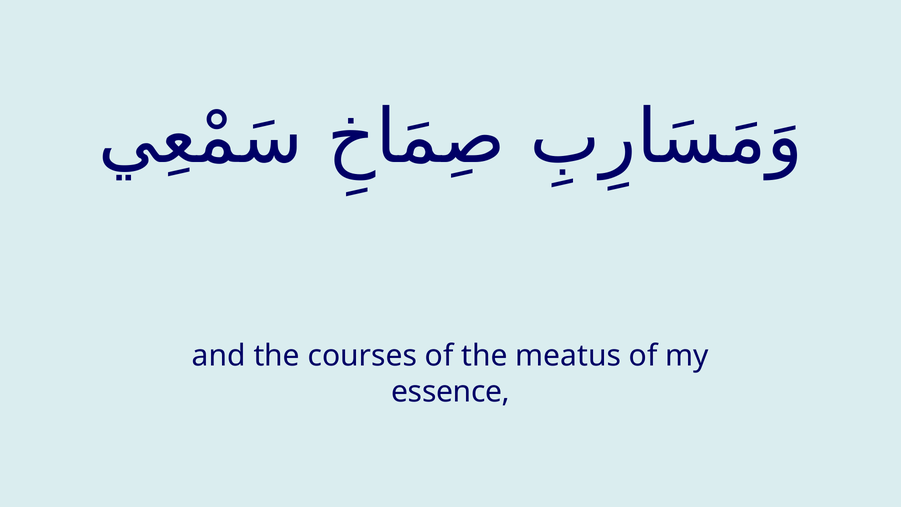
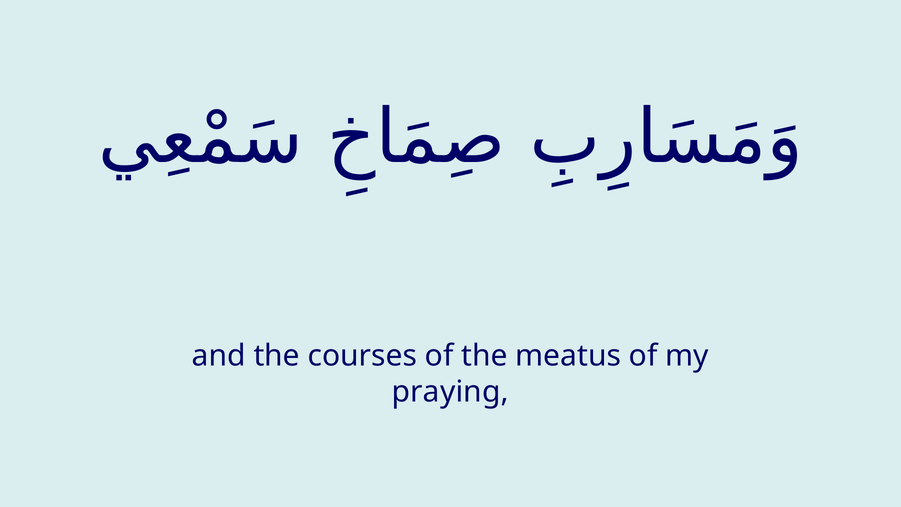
essence: essence -> praying (450, 392)
